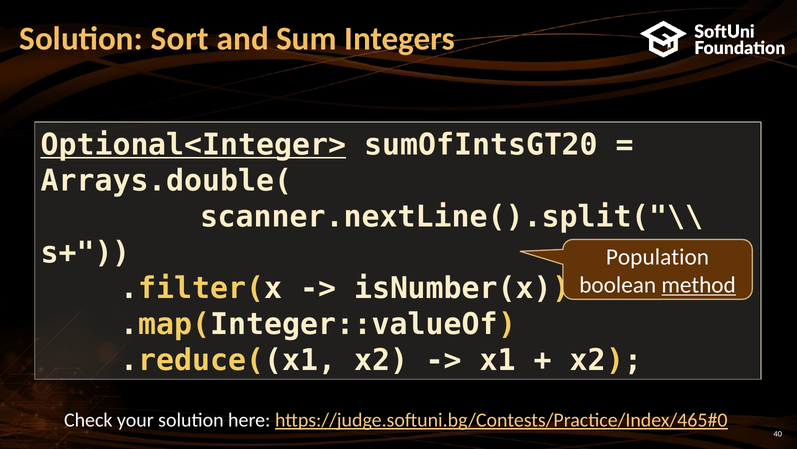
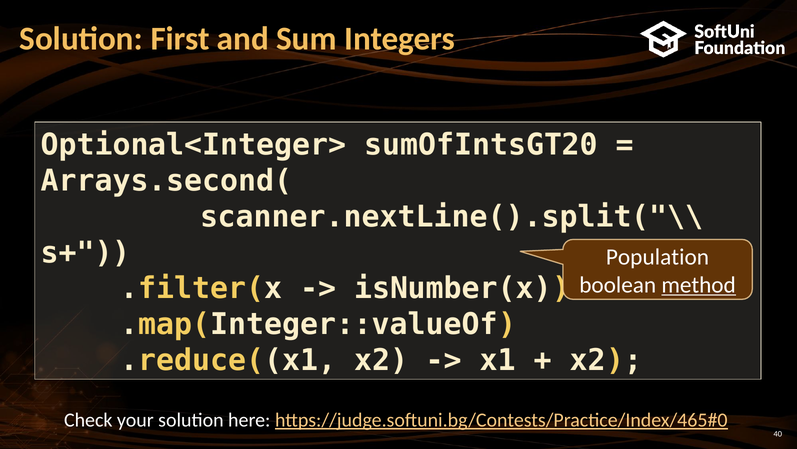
Sort: Sort -> First (180, 39)
Optional<Integer> underline: present -> none (193, 145)
Arrays.double(: Arrays.double( -> Arrays.second( (166, 181)
